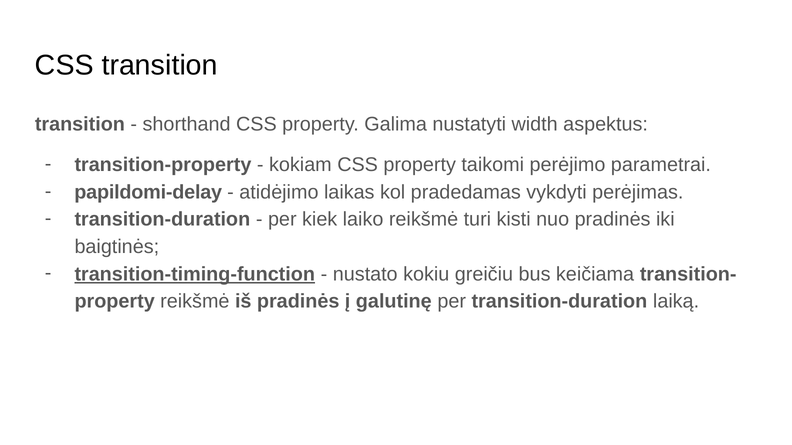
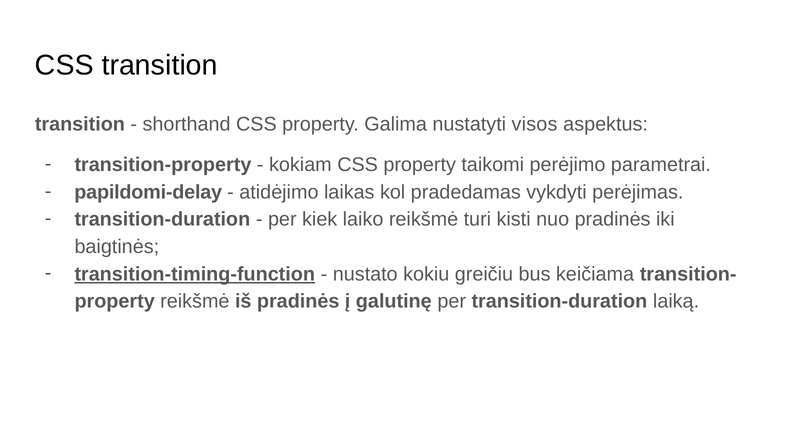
width: width -> visos (535, 125)
